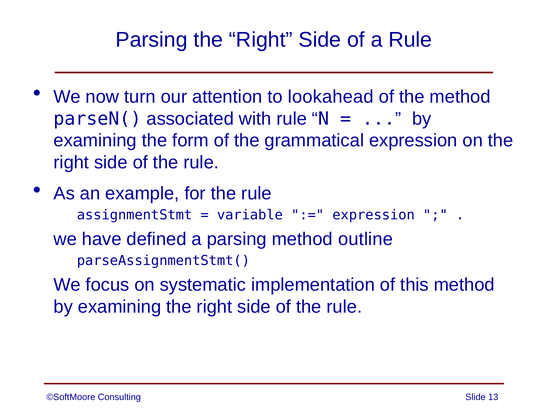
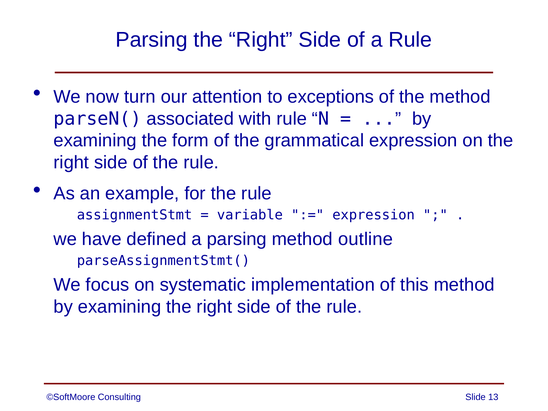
lookahead: lookahead -> exceptions (331, 97)
